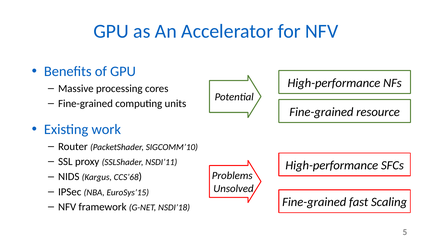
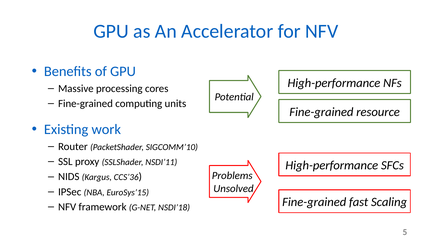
CCS’68: CCS’68 -> CCS’36 (126, 177)
